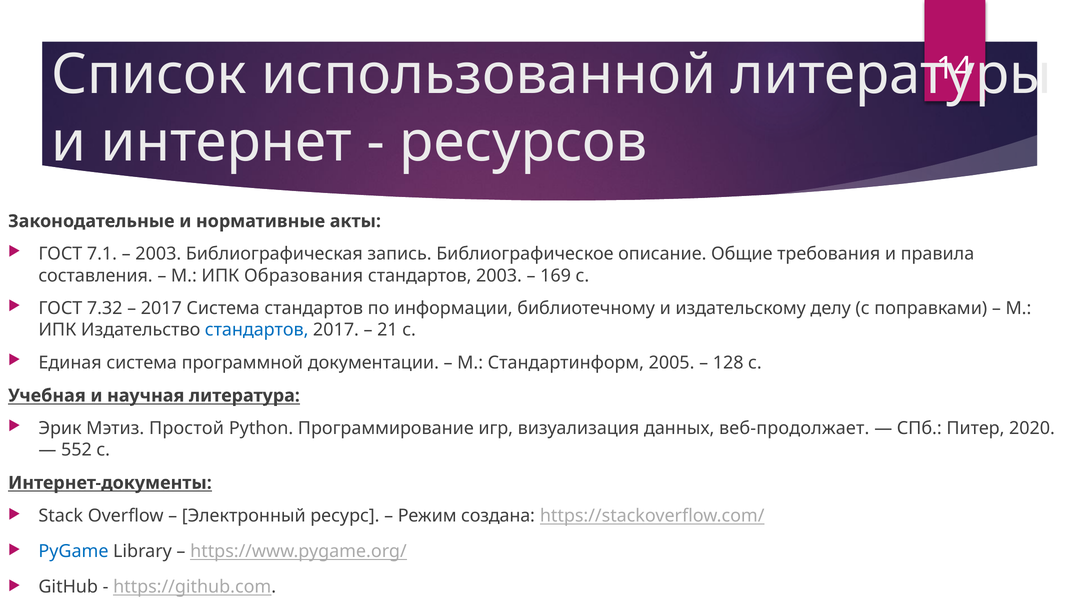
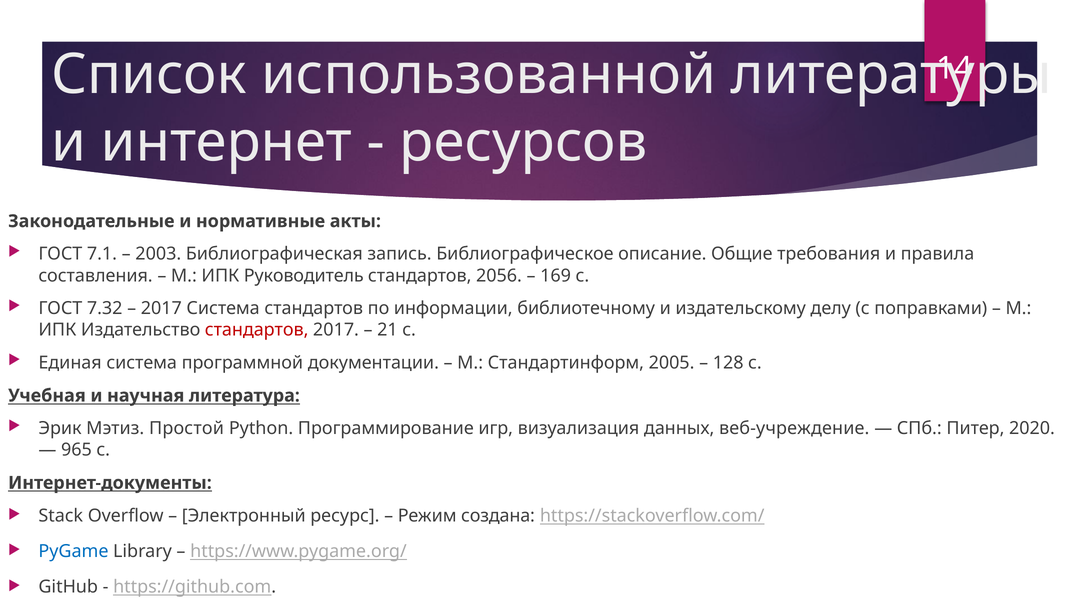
Образования: Образования -> Руководитель (304, 276)
стандартов 2003: 2003 -> 2056 (499, 276)
стандартов colour: blue -> red (257, 330)
веб-продолжает: веб-продолжает -> веб-учреждение (794, 429)
552: 552 -> 965 (76, 450)
